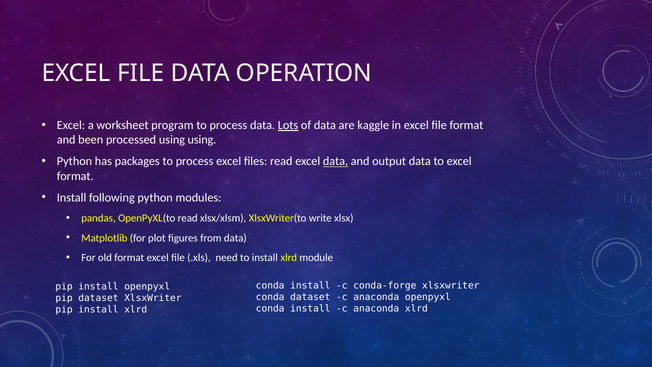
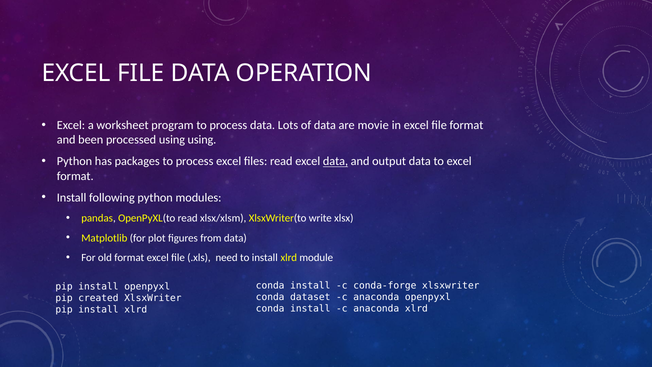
Lots underline: present -> none (288, 125)
kaggle: kaggle -> movie (373, 125)
pip dataset: dataset -> created (98, 298)
